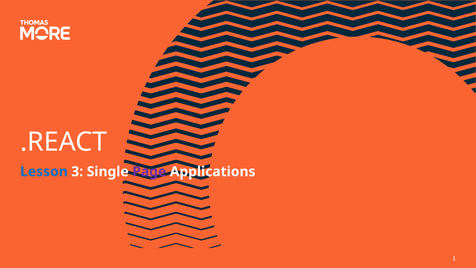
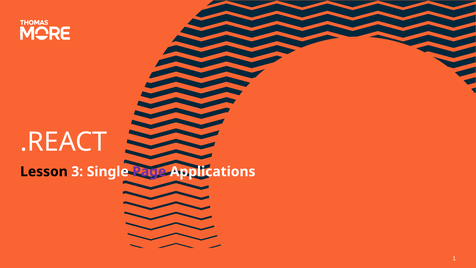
Lesson colour: blue -> black (44, 171)
